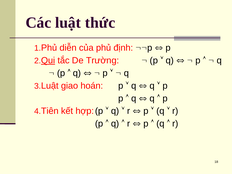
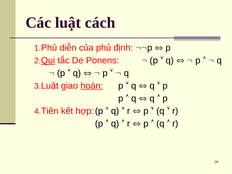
thức: thức -> cách (100, 23)
Trường: Trường -> Ponens (103, 60)
hoán underline: none -> present (92, 86)
